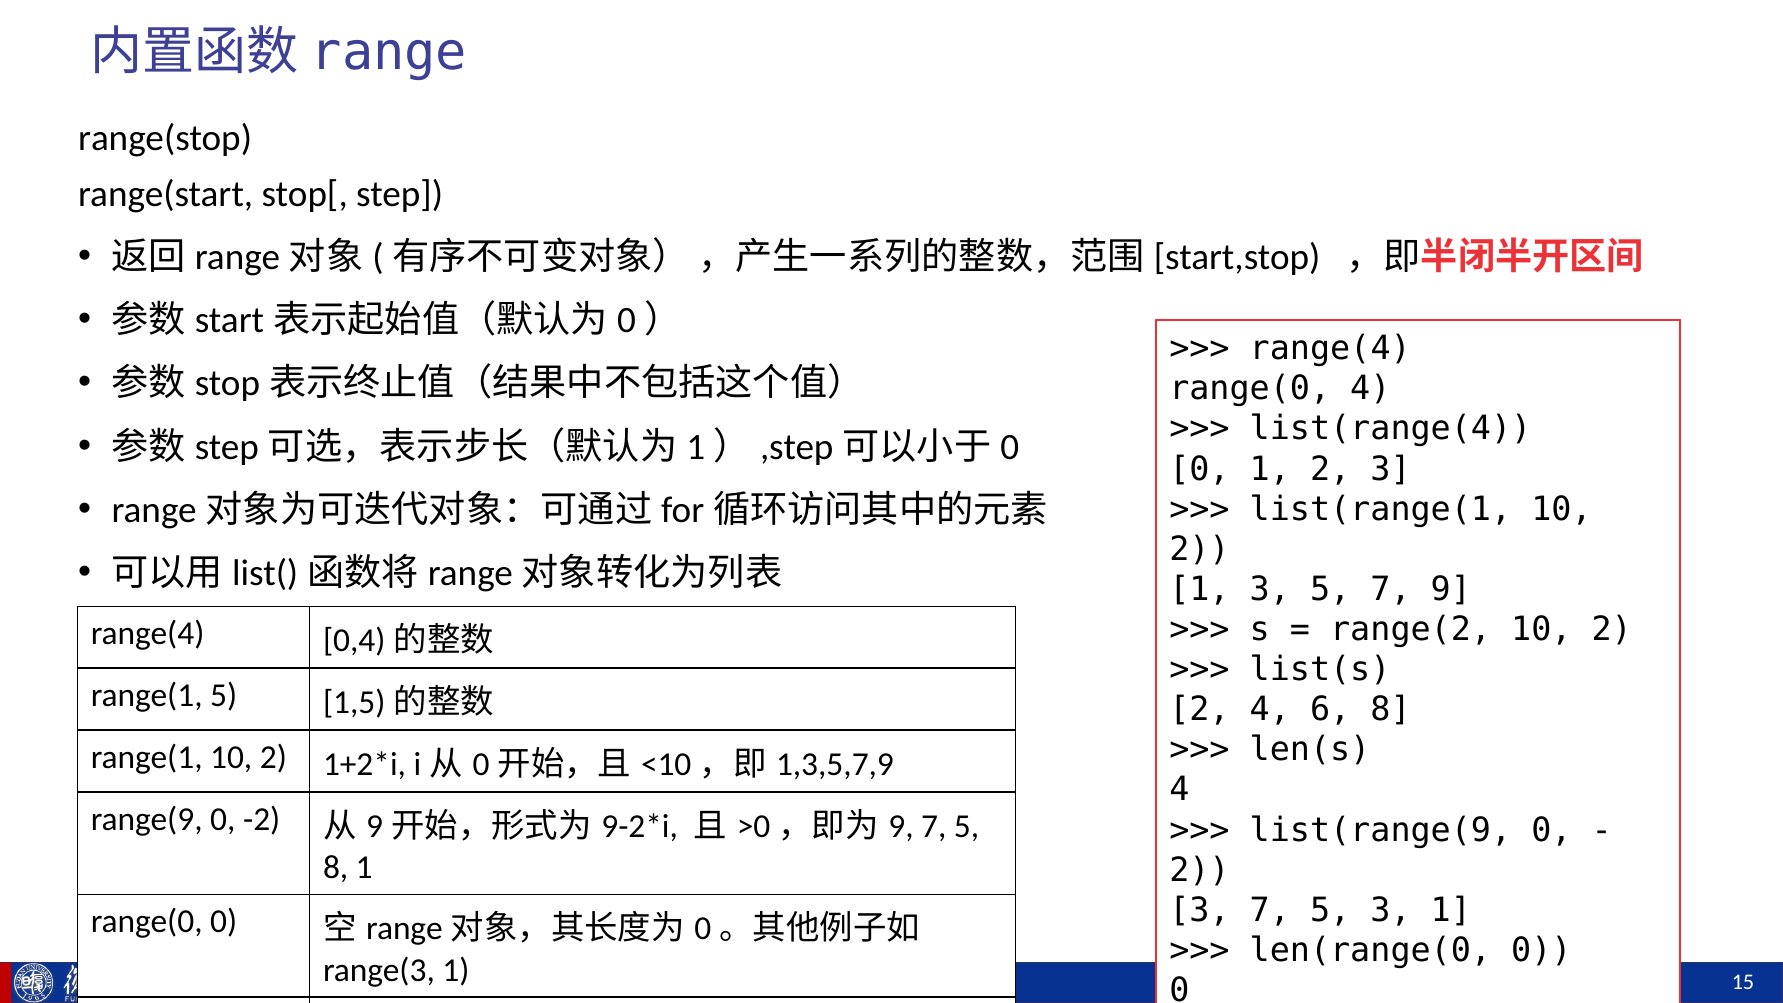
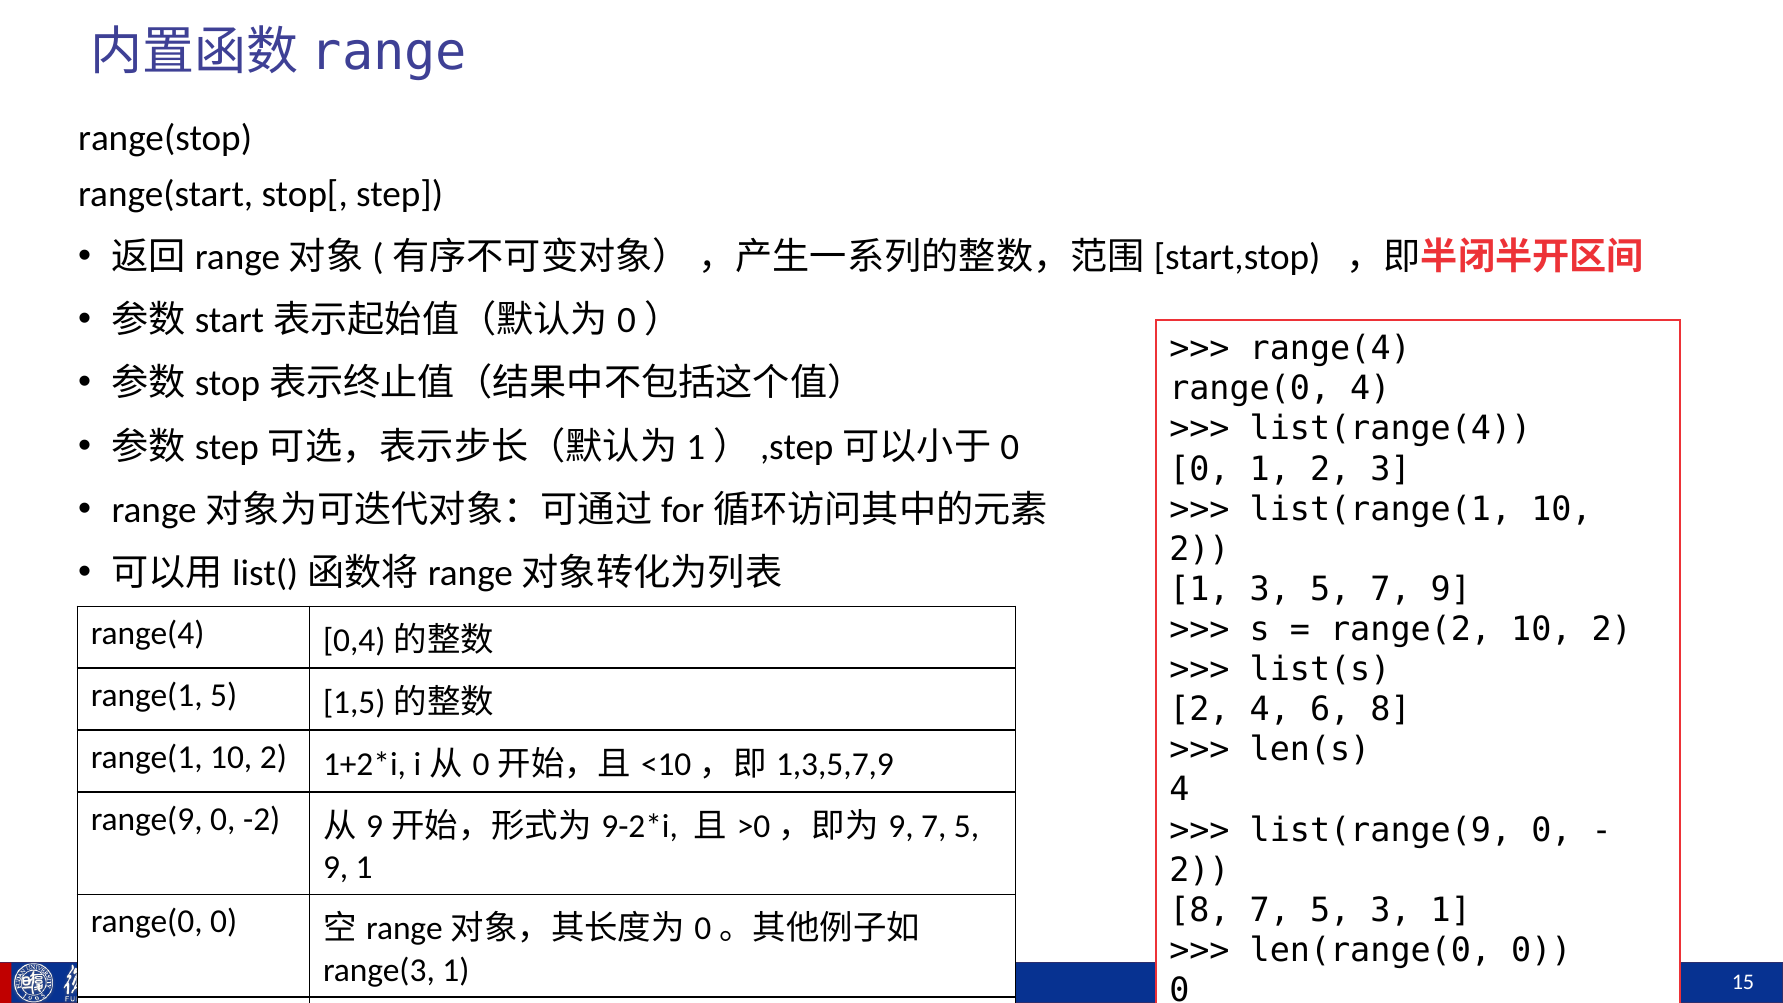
8: 8 -> 9 (336, 868)
3: 3 -> 8 (1199, 910)
